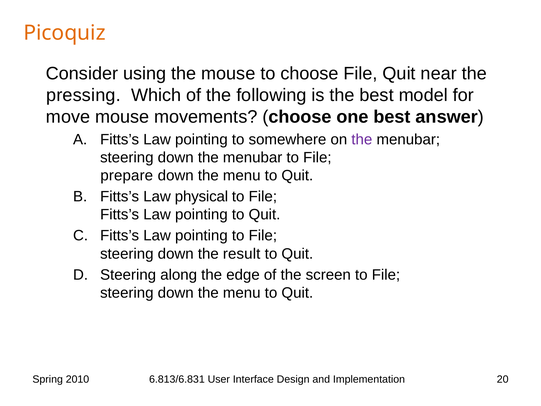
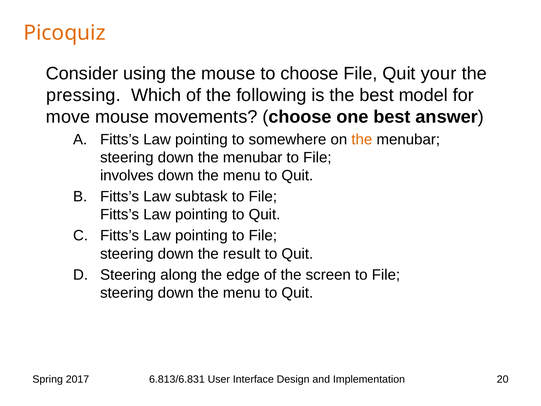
near: near -> your (439, 73)
the colour: purple -> orange (362, 139)
prepare: prepare -> involves (127, 175)
physical: physical -> subtask (201, 196)
2010: 2010 -> 2017 (77, 379)
